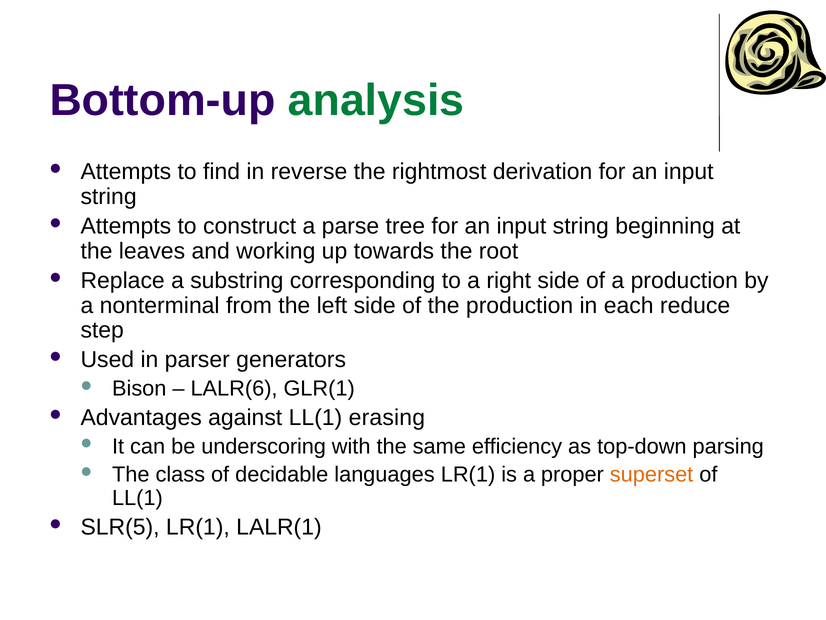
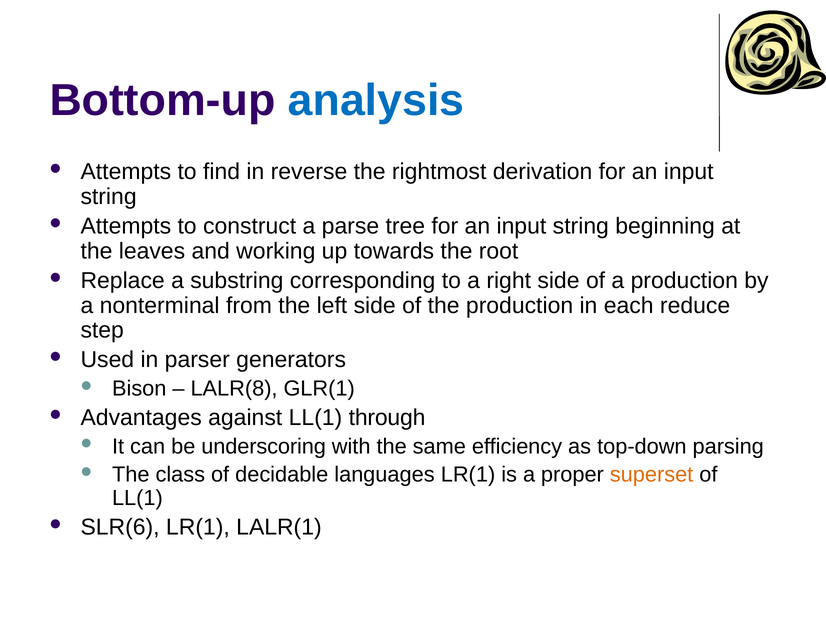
analysis colour: green -> blue (376, 100)
LALR(6: LALR(6 -> LALR(8 (234, 388)
erasing: erasing -> through (387, 417)
SLR(5: SLR(5 -> SLR(6 (120, 527)
